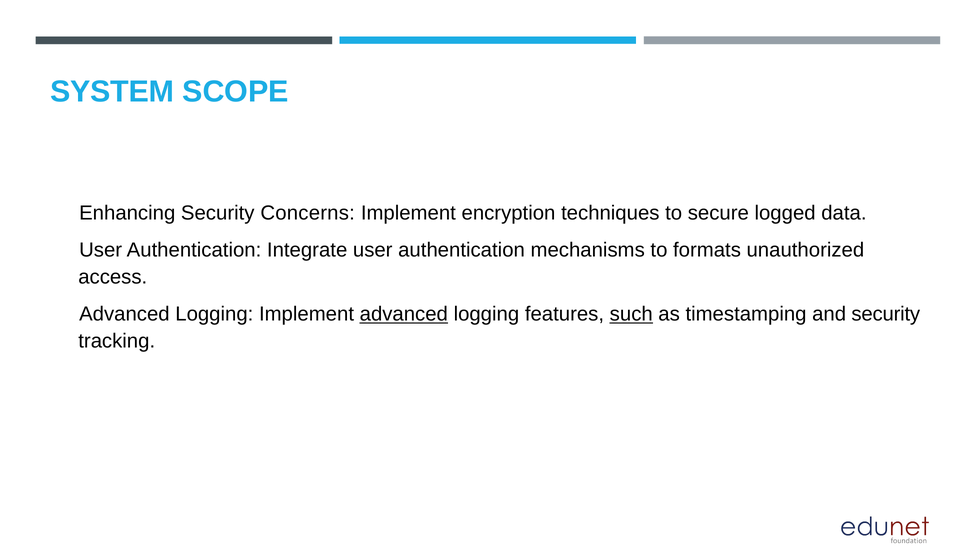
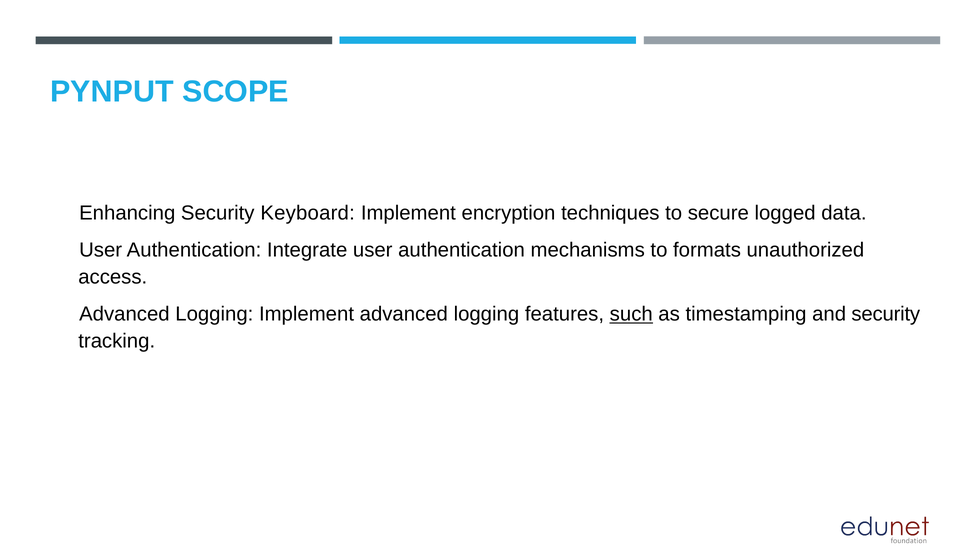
SYSTEM: SYSTEM -> PYNPUT (112, 92)
Concerns: Concerns -> Keyboard (308, 213)
advanced underline: present -> none (404, 314)
